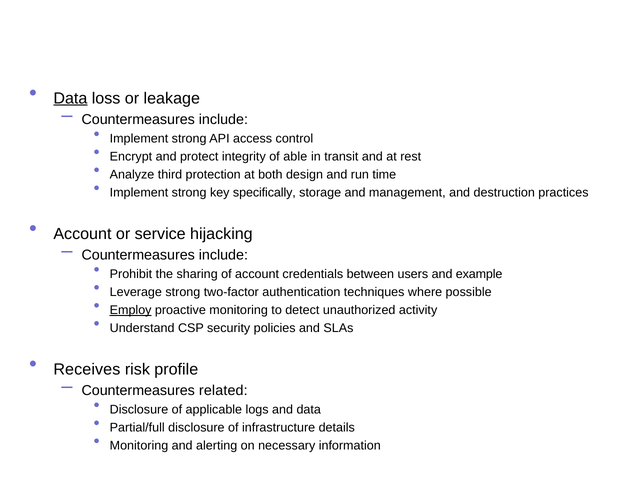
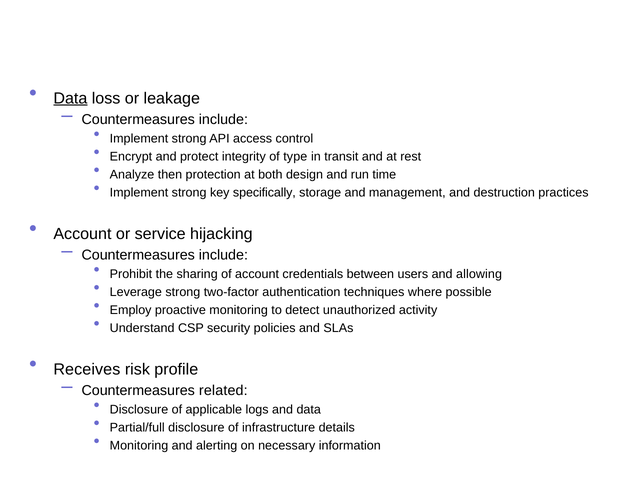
able: able -> type (295, 156)
third: third -> then (170, 174)
example: example -> allowing (479, 274)
Employ underline: present -> none (131, 310)
